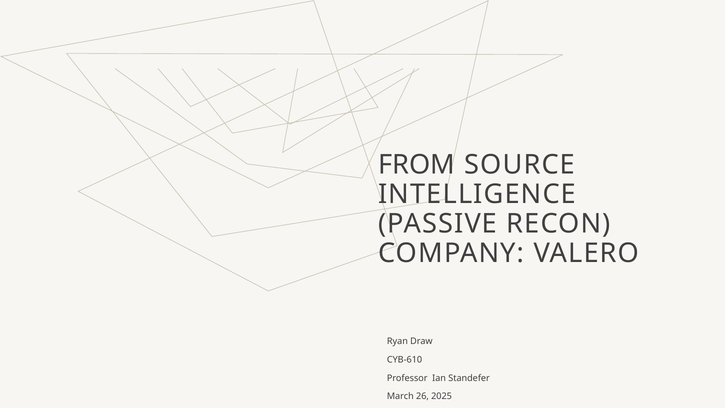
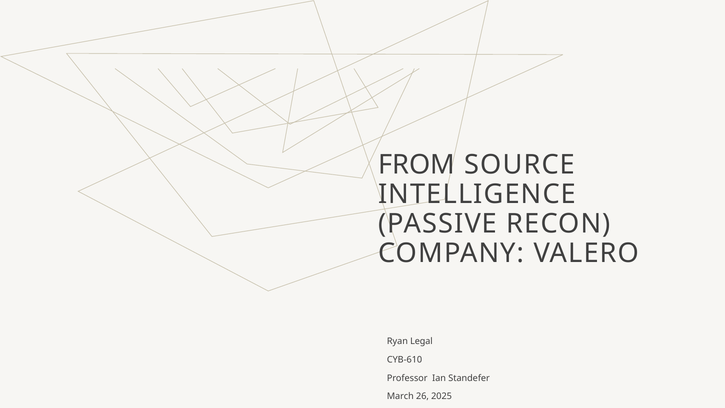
Draw: Draw -> Legal (421, 341)
